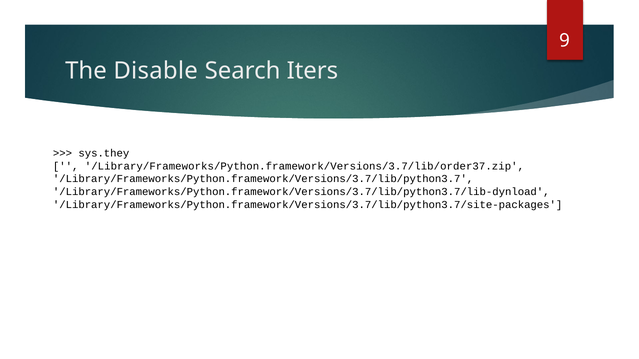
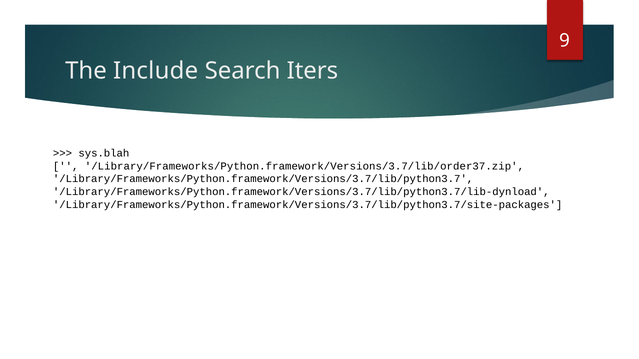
Disable: Disable -> Include (156, 71)
sys.they: sys.they -> sys.blah (104, 154)
